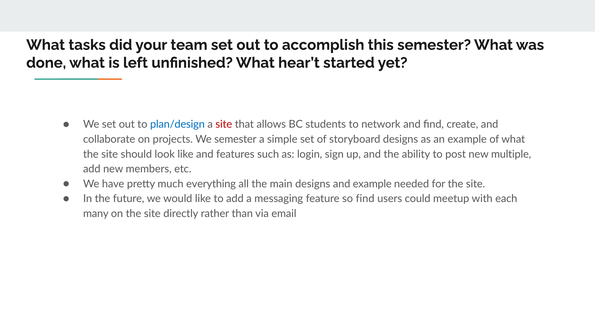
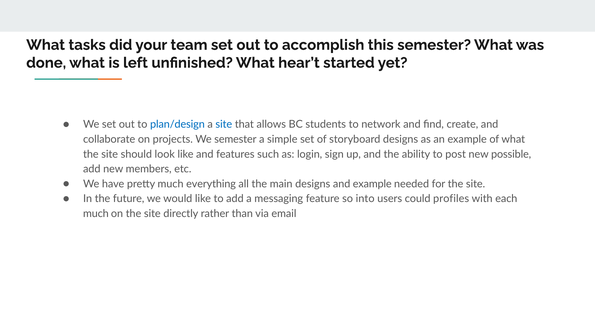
site colour: red -> blue (224, 124)
multiple: multiple -> possible (511, 154)
so find: find -> into (365, 198)
meetup: meetup -> profiles (451, 198)
many: many -> much (96, 213)
